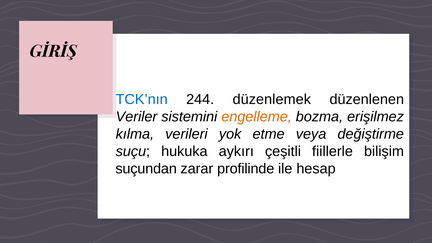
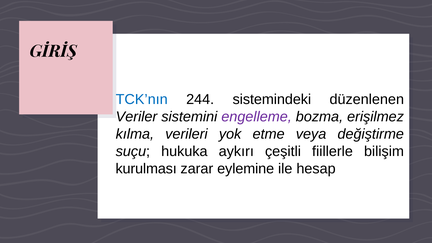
düzenlemek: düzenlemek -> sistemindeki (272, 100)
engelleme colour: orange -> purple (257, 117)
suçundan: suçundan -> kurulması (146, 169)
profilinde: profilinde -> eylemine (246, 169)
